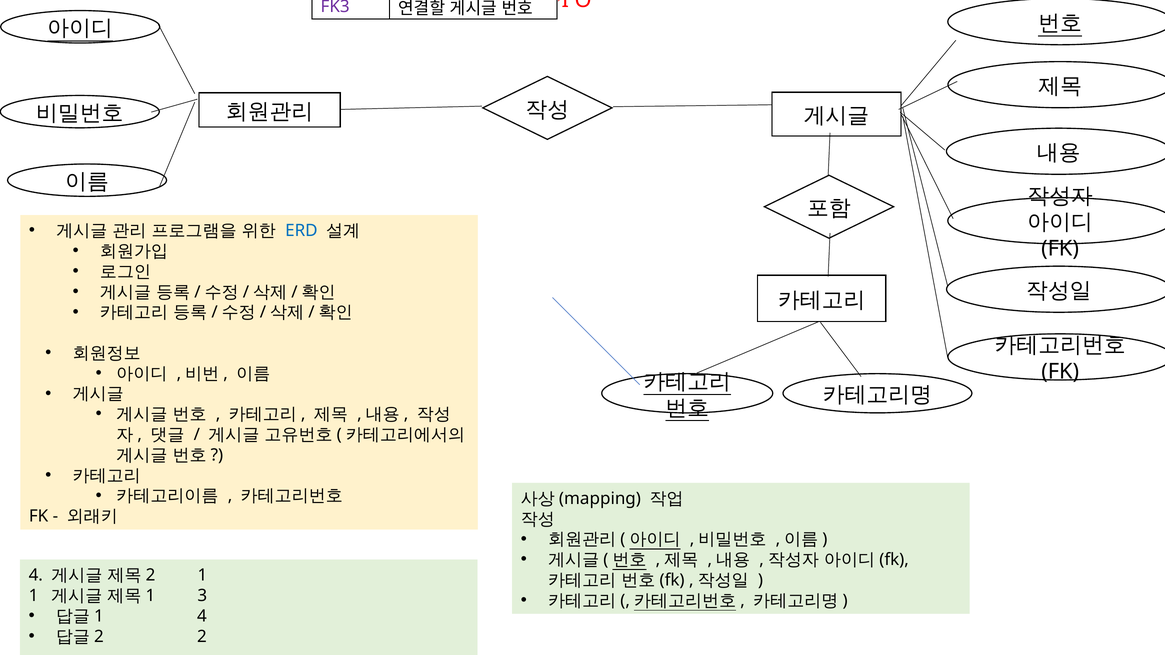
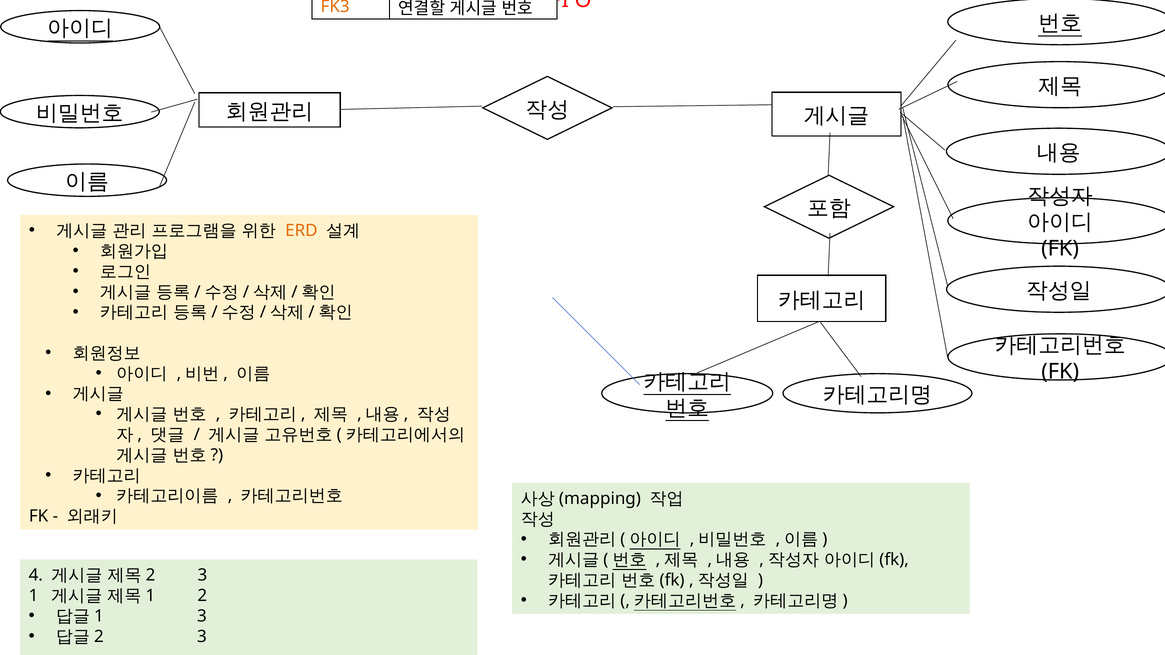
FK3 colour: purple -> orange (335, 7)
ERD colour: blue -> orange (301, 231)
1: 1 -> 3 (202, 576)
3: 3 -> 2 (202, 596)
4: 4 -> 3 (202, 616)
2: 2 -> 3 (202, 637)
